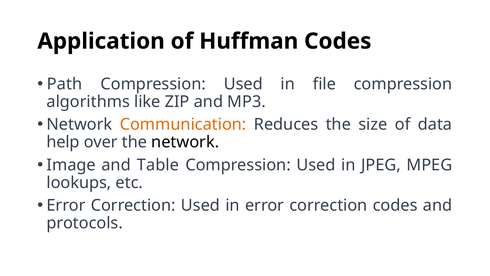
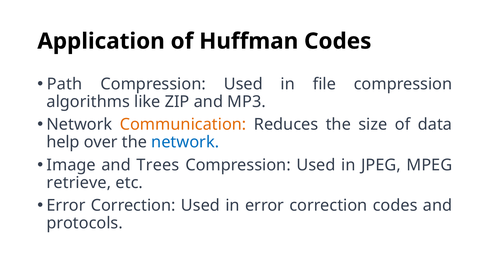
network colour: black -> blue (185, 142)
Table: Table -> Trees (158, 165)
lookups: lookups -> retrieve (79, 182)
